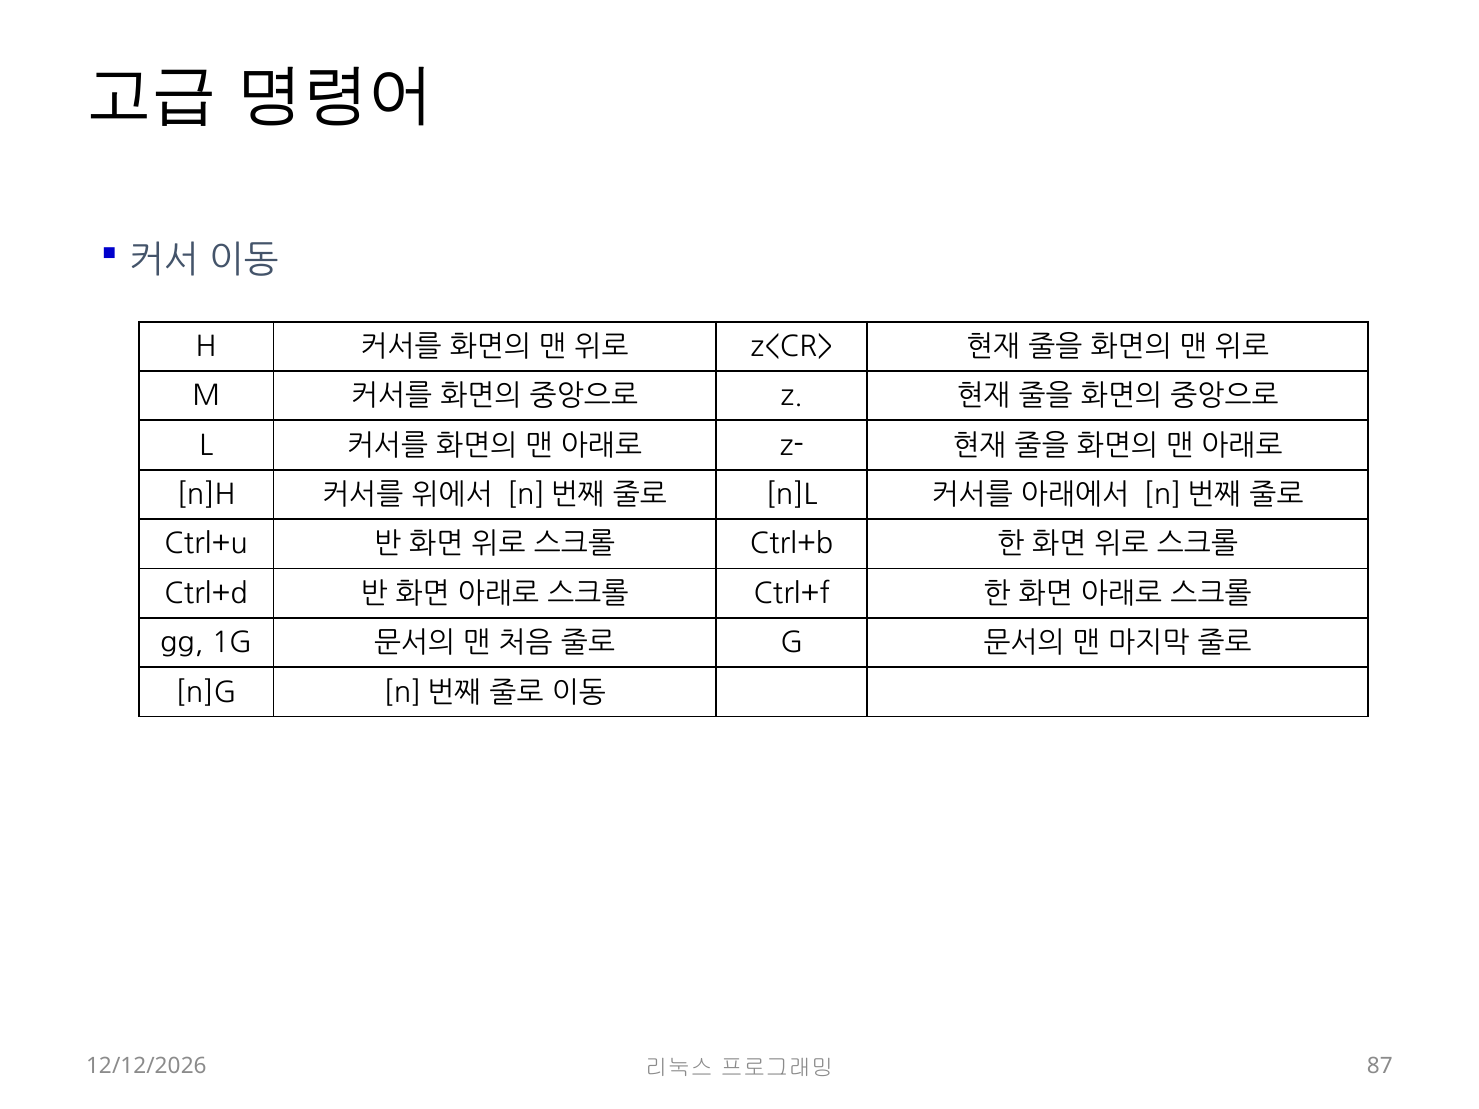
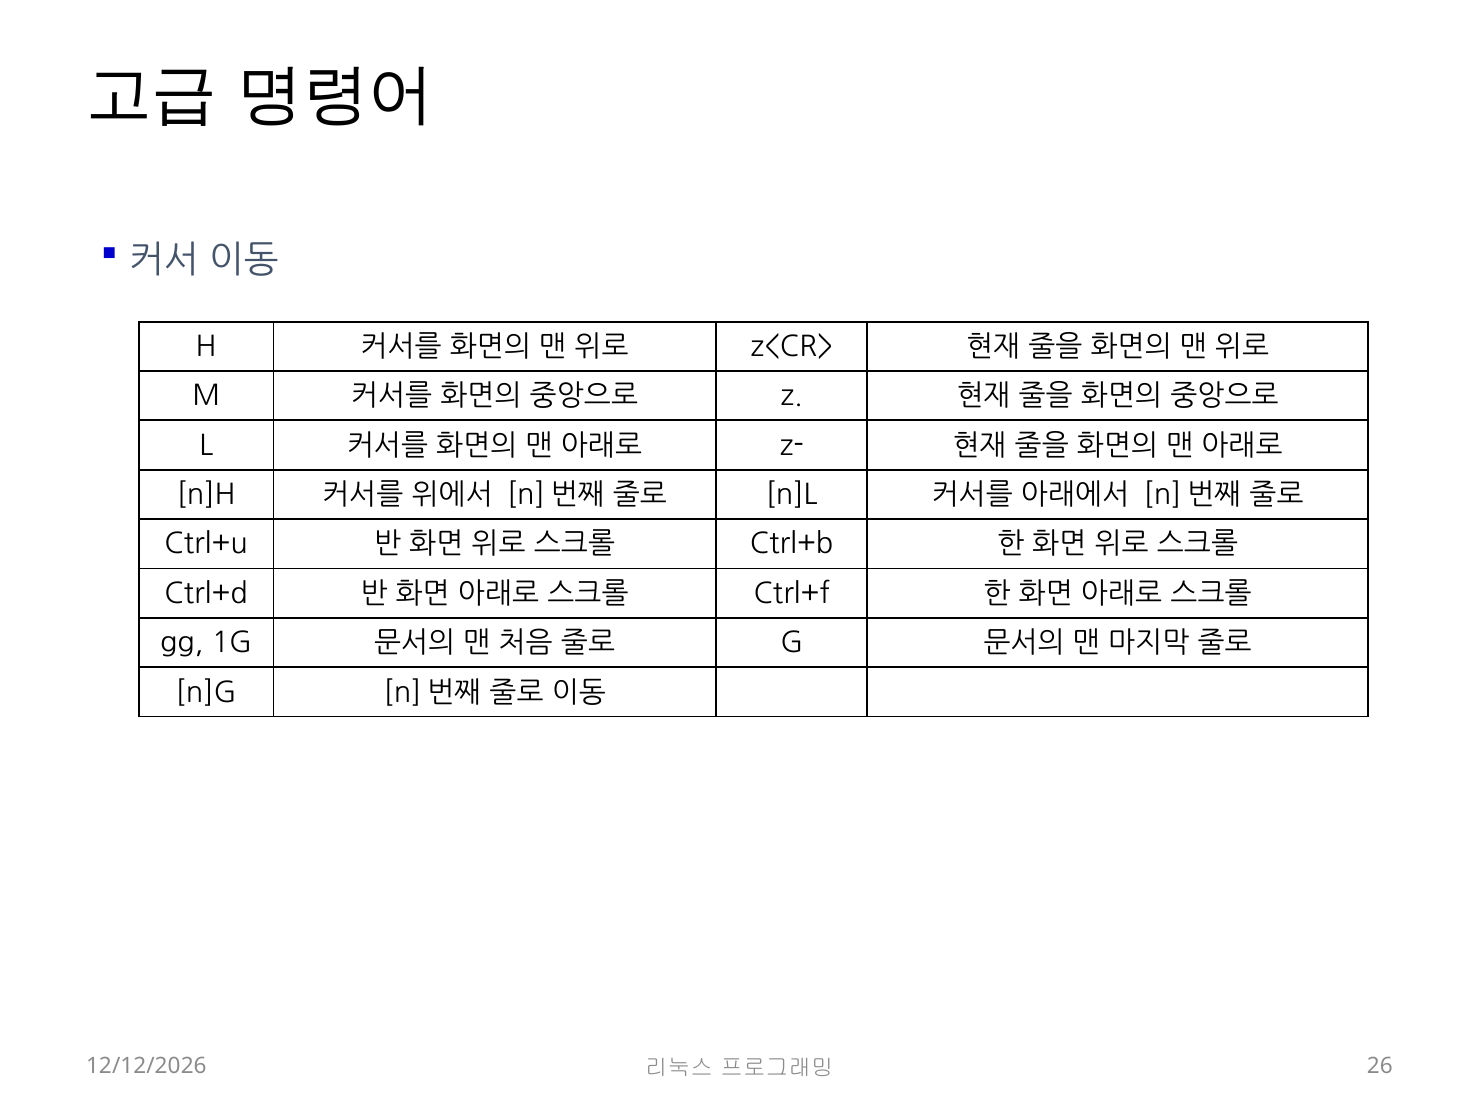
87: 87 -> 26 (1380, 1066)
